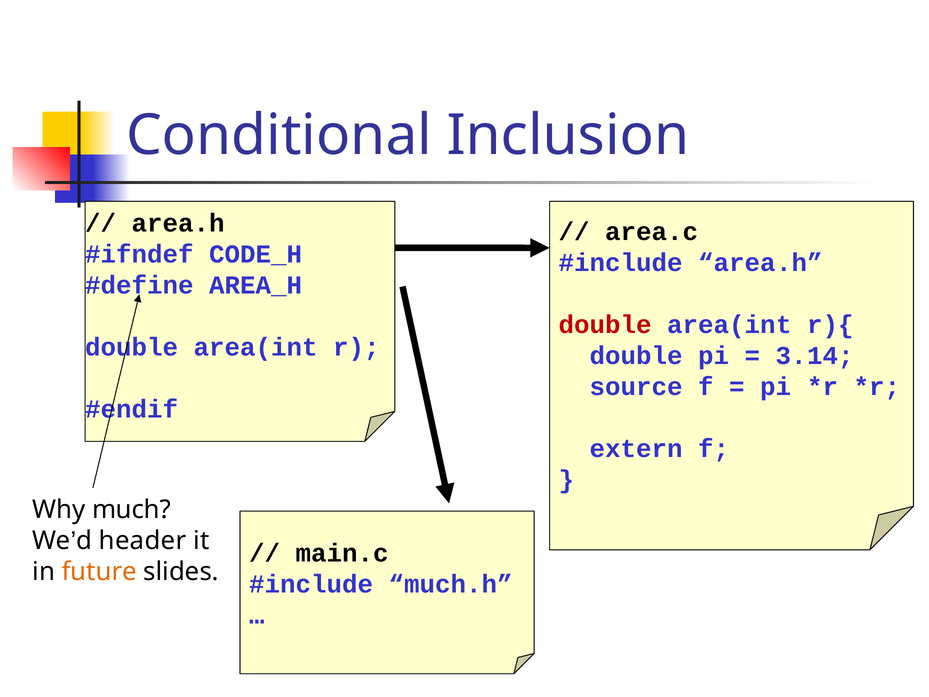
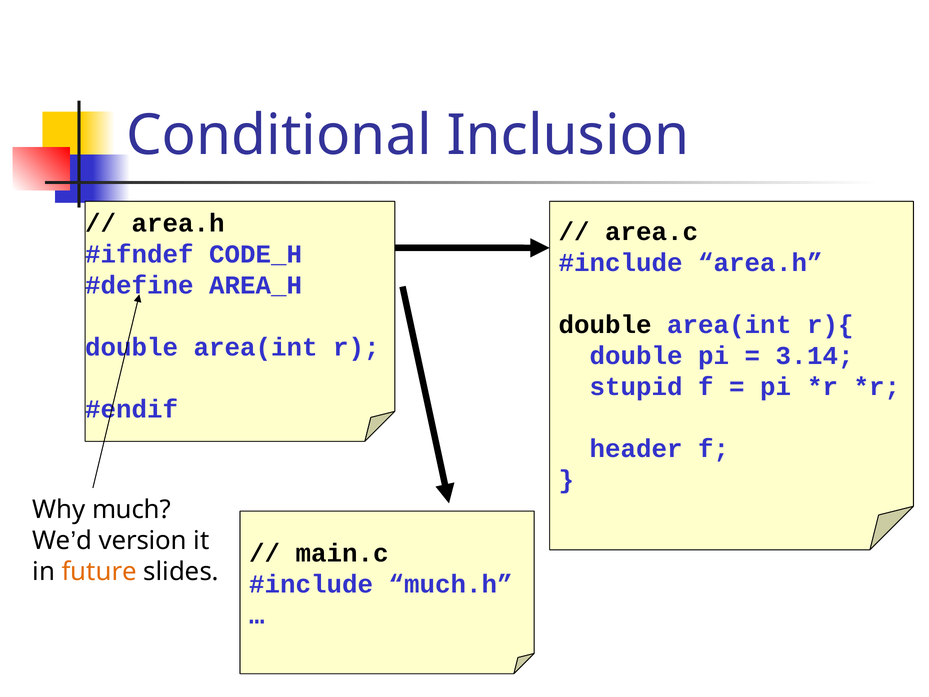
double colour: red -> black (605, 324)
source: source -> stupid (636, 386)
extern: extern -> header (636, 448)
header: header -> version (143, 541)
